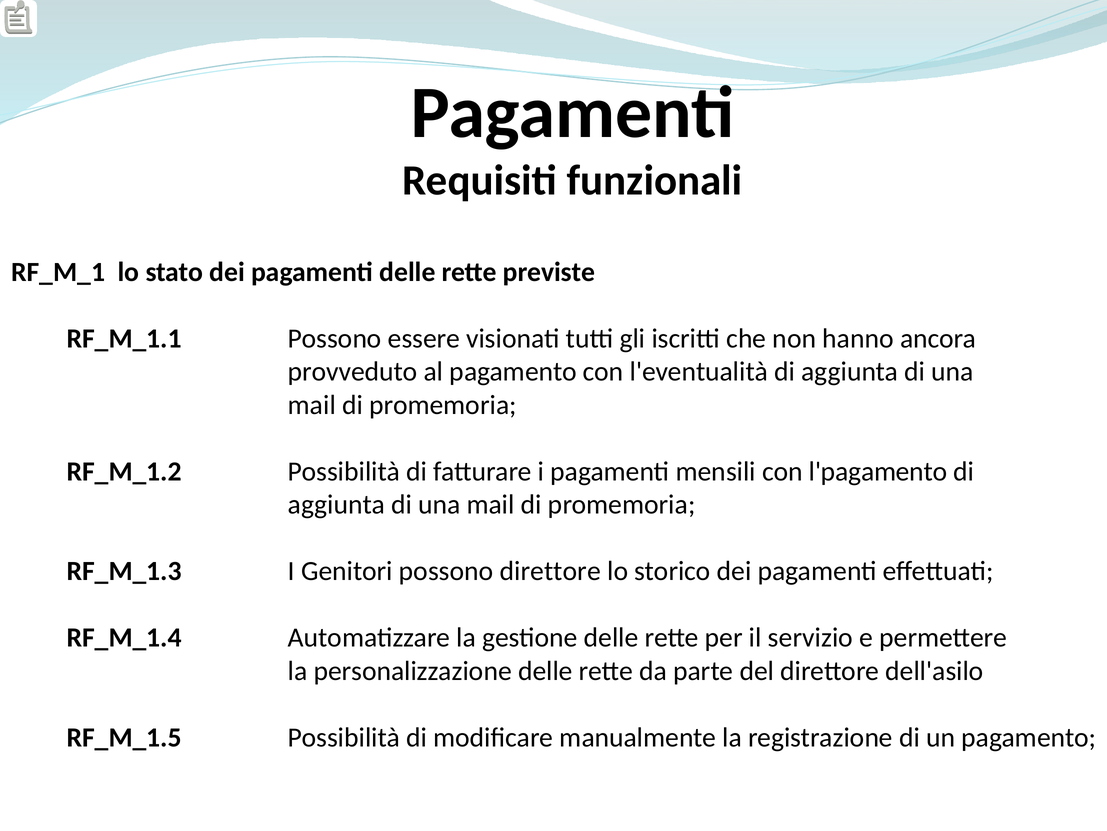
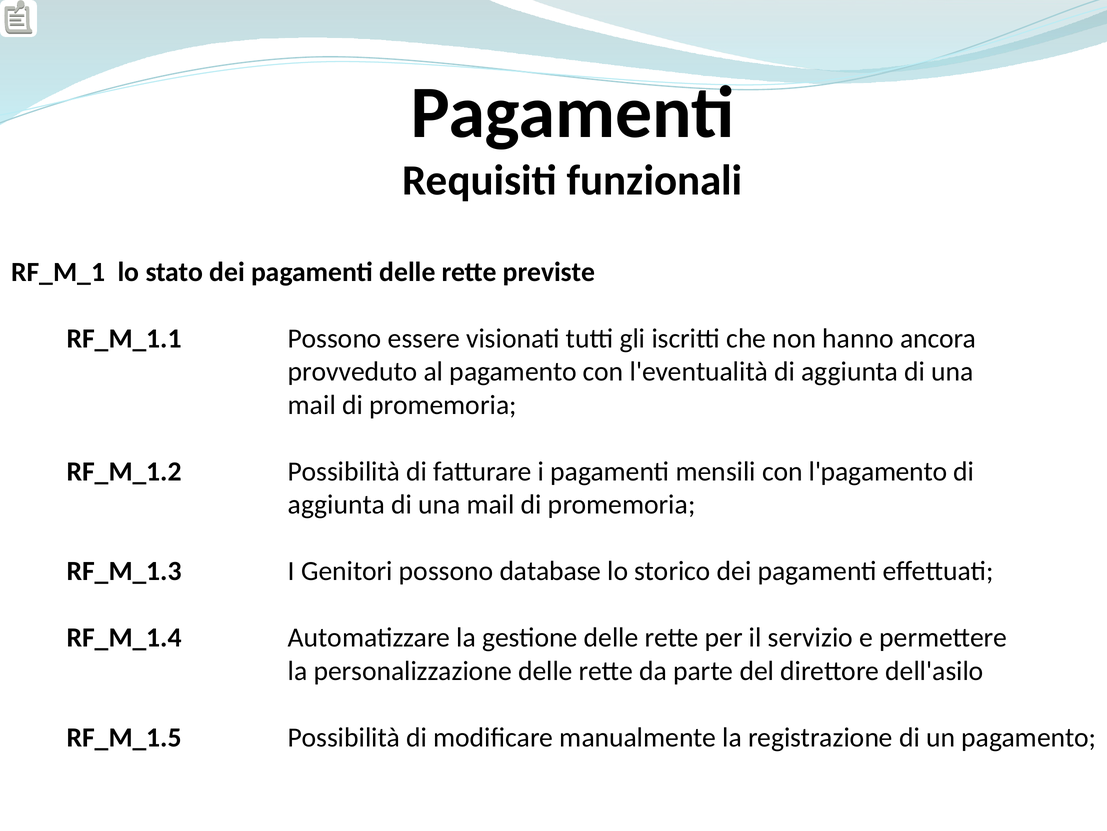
possono direttore: direttore -> database (550, 571)
